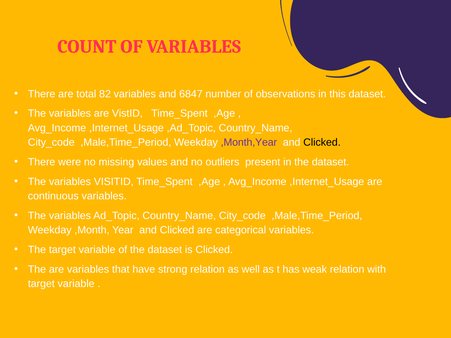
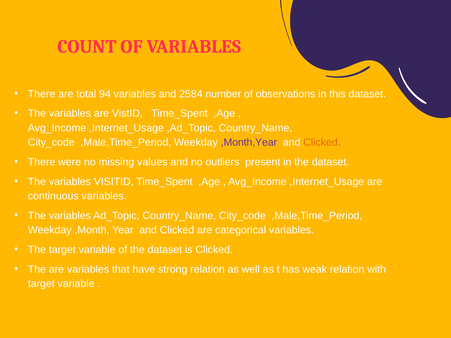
82: 82 -> 94 (105, 94)
6847: 6847 -> 2584 (191, 94)
Clicked colour: black -> orange (322, 143)
